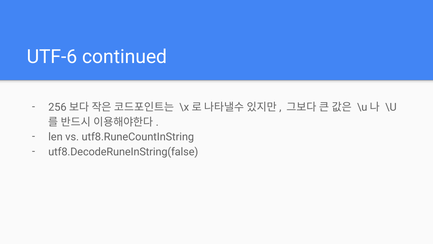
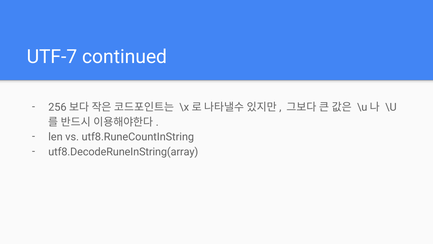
UTF-6: UTF-6 -> UTF-7 (52, 57)
utf8.DecodeRuneInString(false: utf8.DecodeRuneInString(false -> utf8.DecodeRuneInString(array (123, 152)
